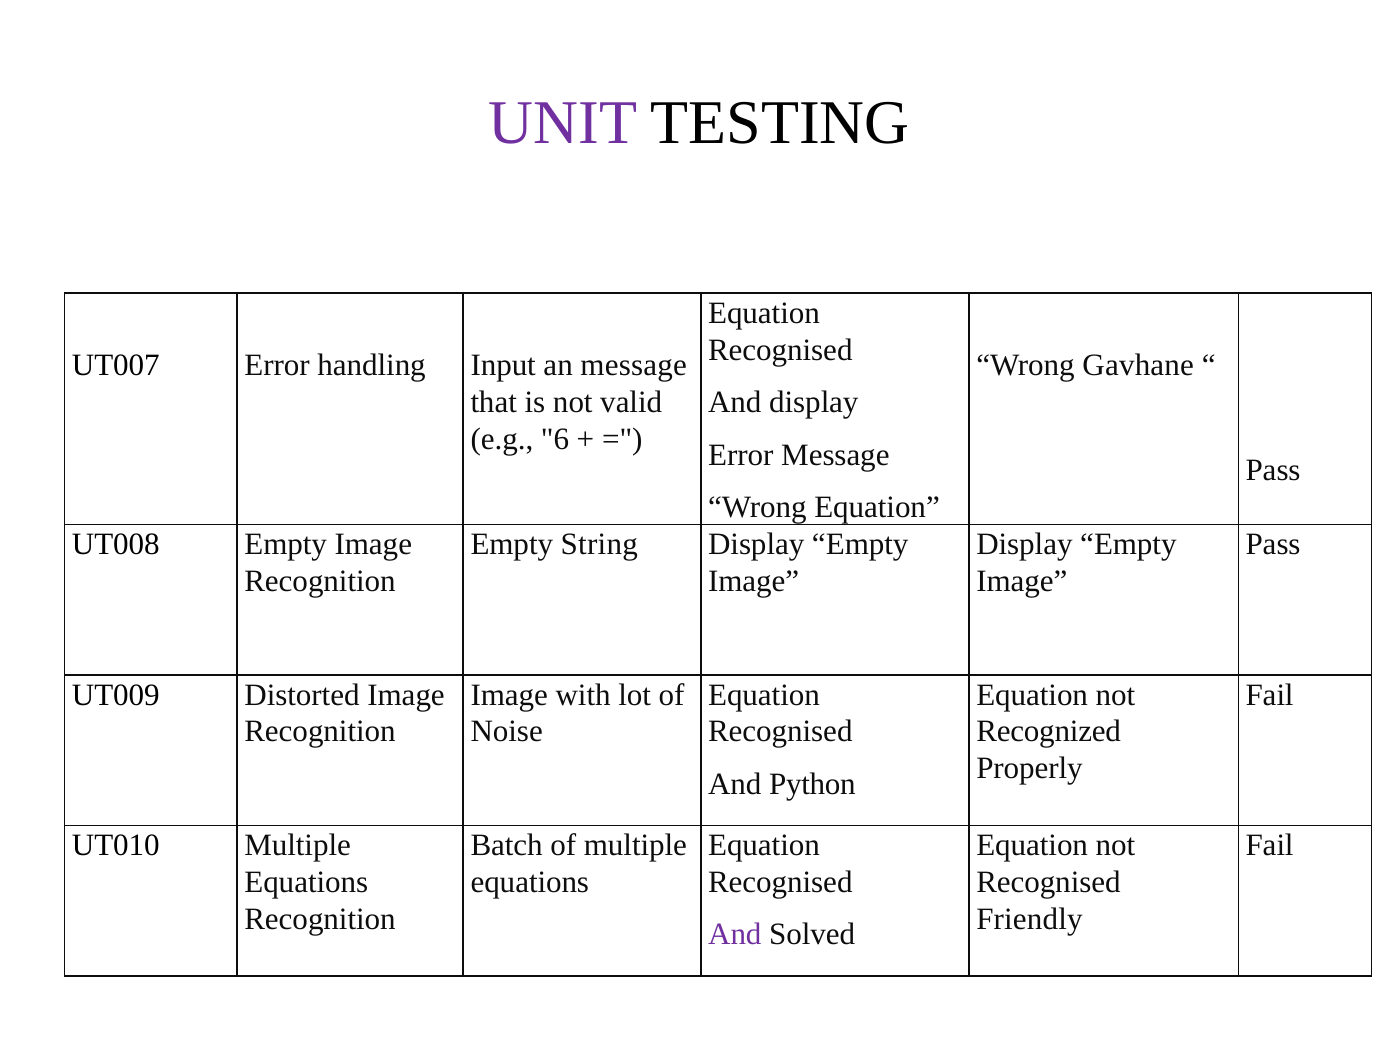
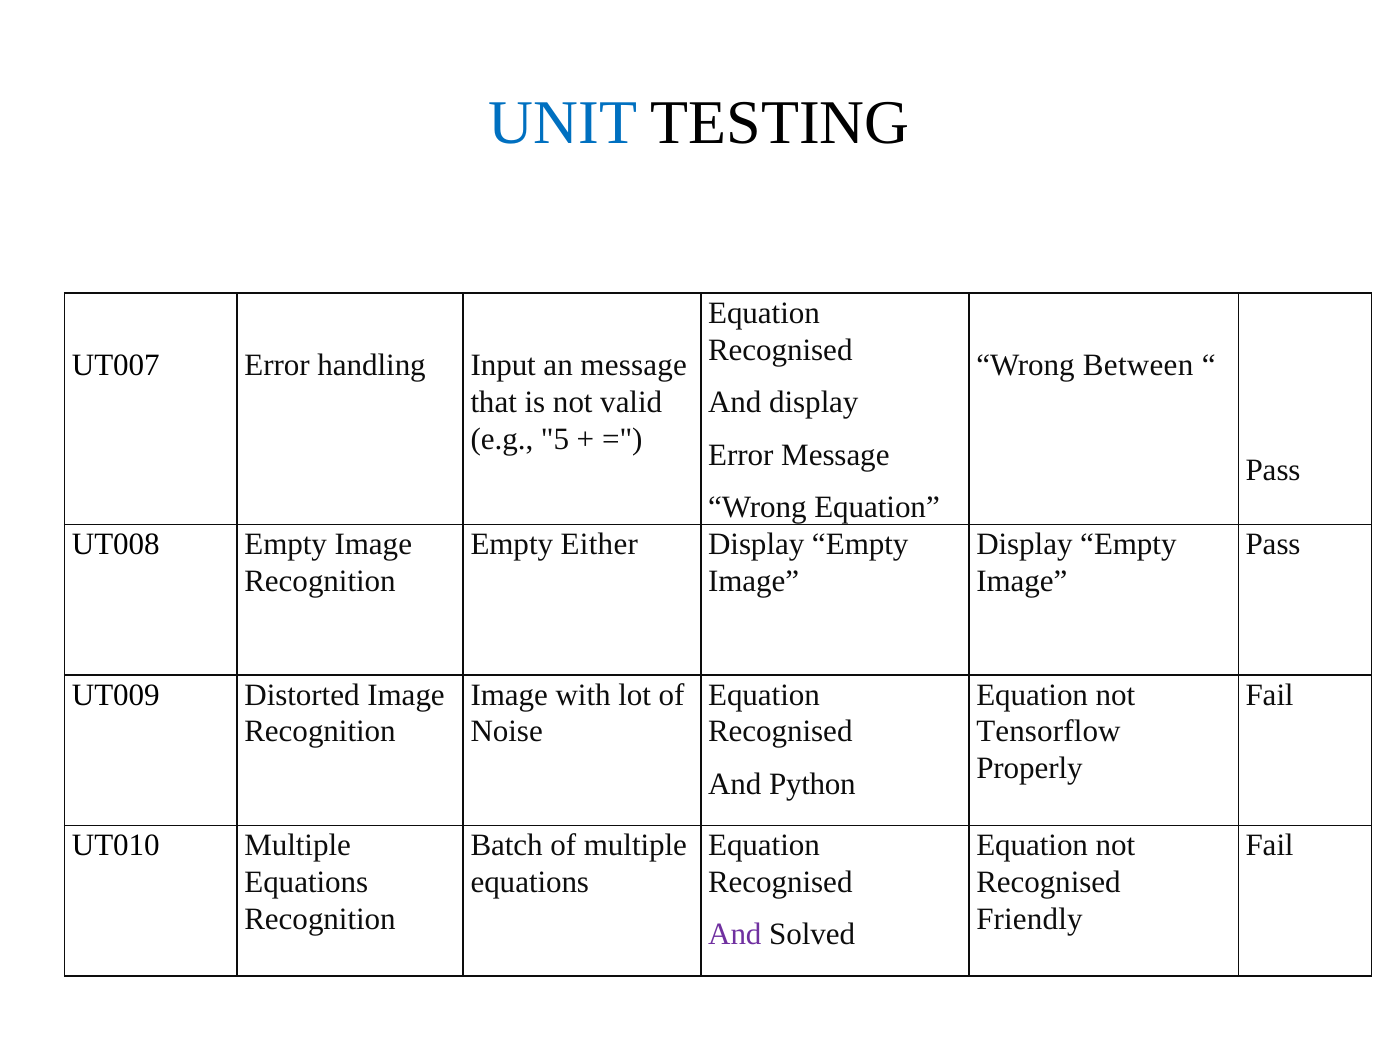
UNIT colour: purple -> blue (563, 123)
Gavhane: Gavhane -> Between (1138, 366)
6: 6 -> 5 (555, 439)
String: String -> Either (599, 544)
Recognized: Recognized -> Tensorflow (1048, 732)
